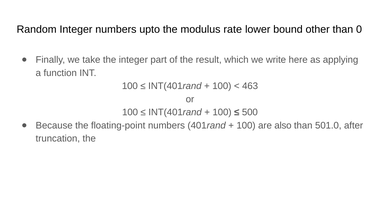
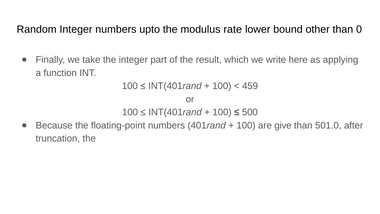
463: 463 -> 459 (250, 86)
also: also -> give (283, 125)
